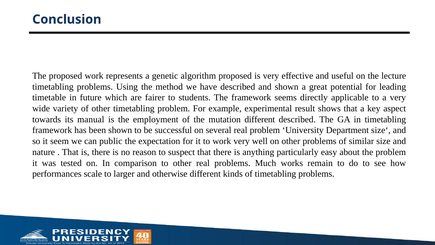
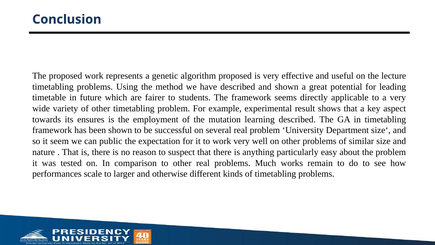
manual: manual -> ensures (91, 119)
mutation different: different -> learning (260, 119)
